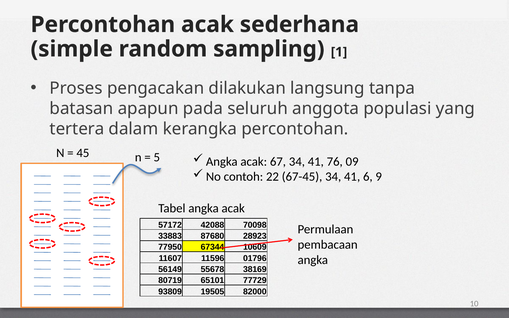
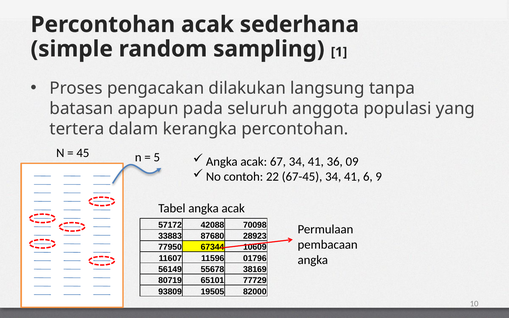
76: 76 -> 36 (335, 162)
